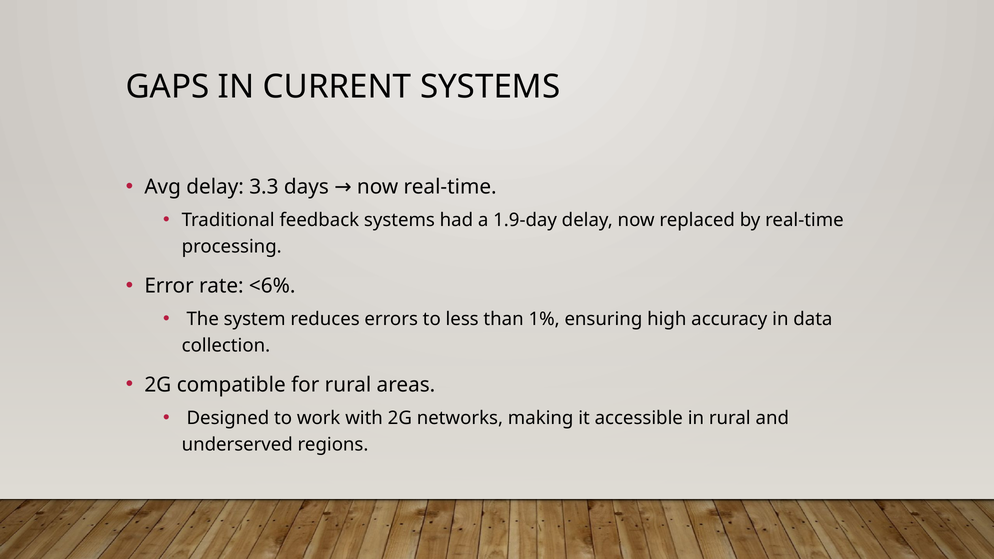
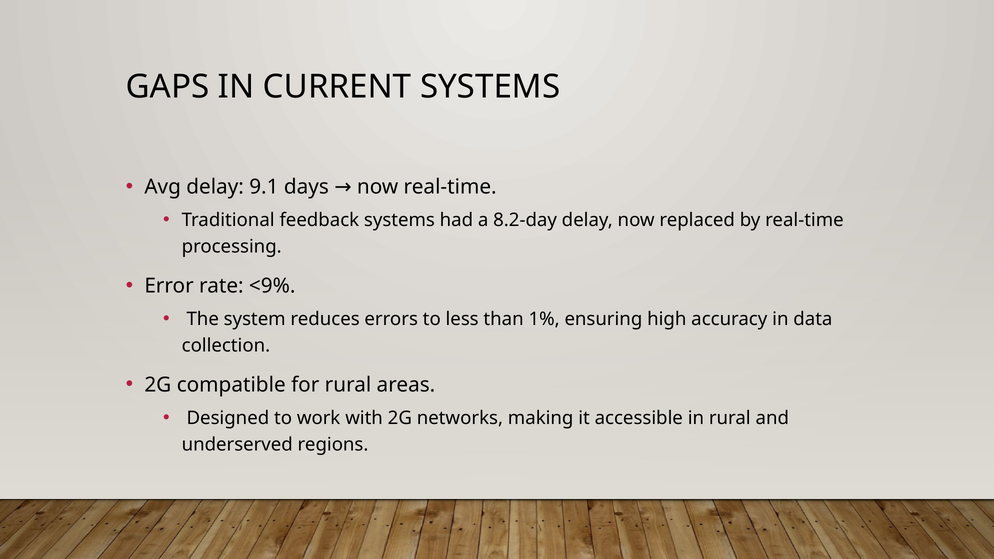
3.3: 3.3 -> 9.1 (264, 187)
1.9-day: 1.9-day -> 8.2-day (525, 220)
<6%: <6% -> <9% (272, 286)
